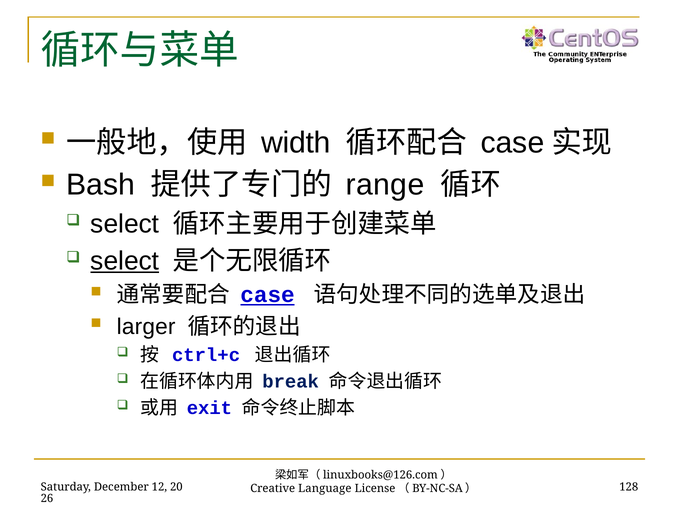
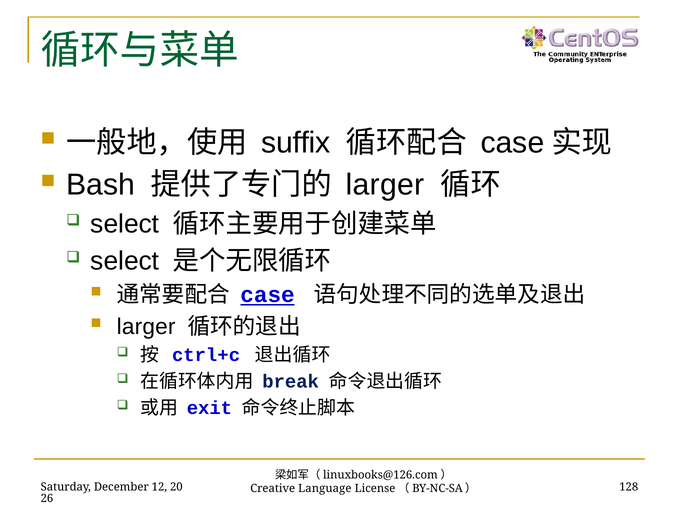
width: width -> suffix (296, 142)
range: range -> larger (385, 185)
select underline: present -> none (125, 261)
